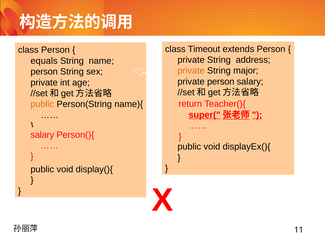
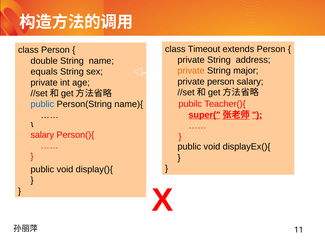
equals: equals -> double (44, 61)
person: person -> equals (44, 72)
return: return -> pubilc (190, 104)
public colour: orange -> blue (42, 104)
